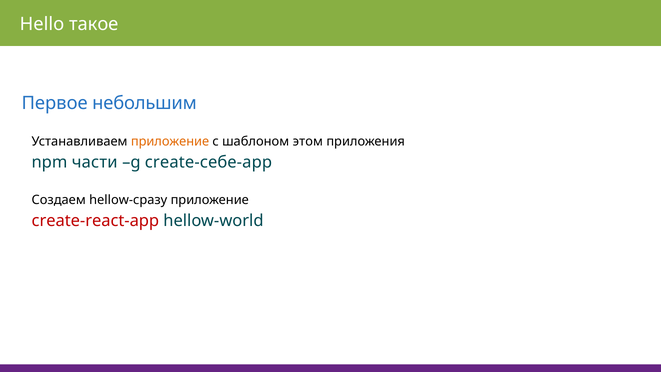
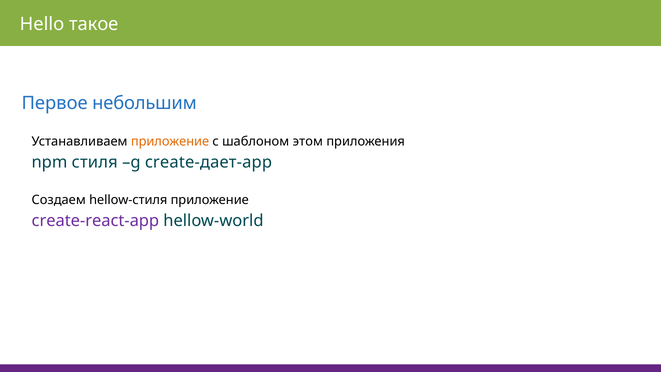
части: части -> стиля (95, 162)
create-себе-app: create-себе-app -> create-дает-app (208, 162)
hellow-сразу: hellow-сразу -> hellow-стиля (128, 200)
create-react-app colour: red -> purple (95, 221)
